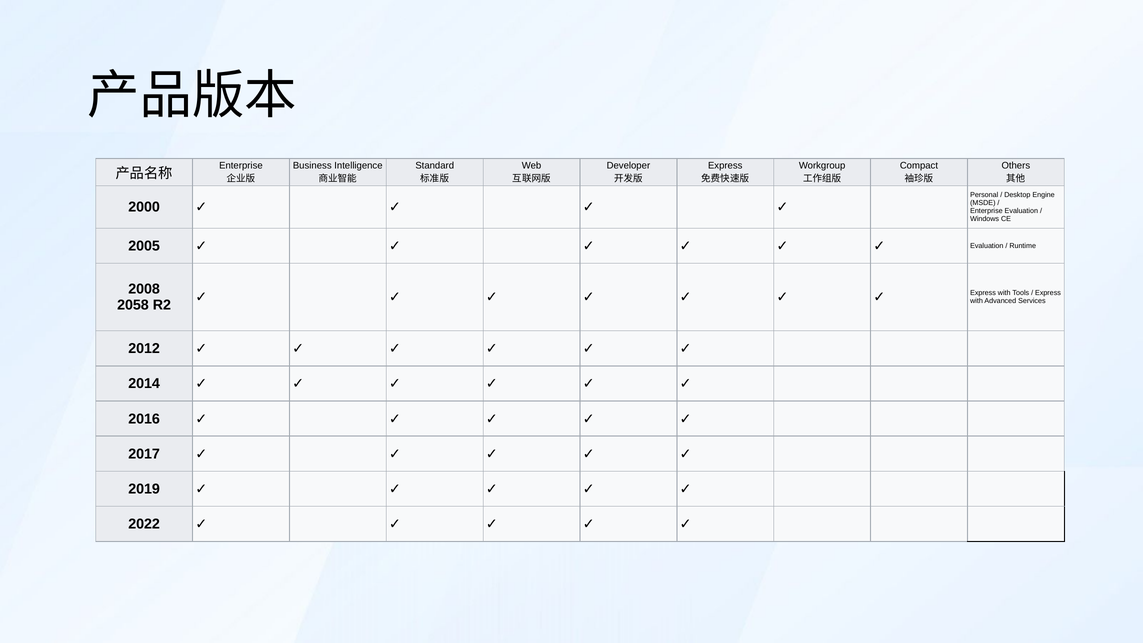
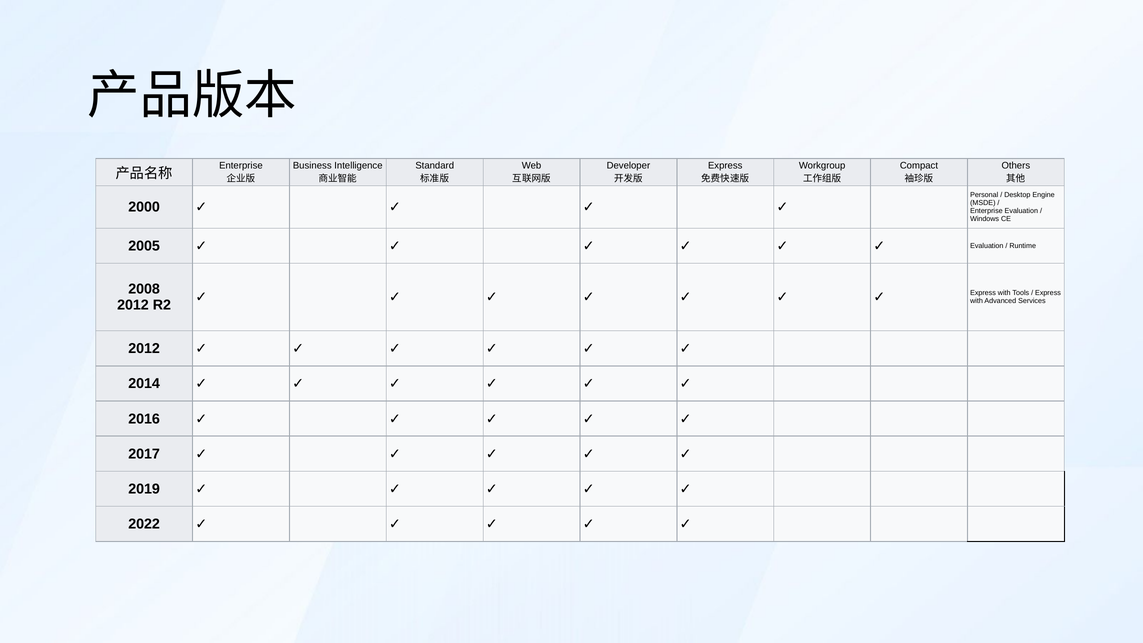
2058: 2058 -> 2012 (133, 305)
